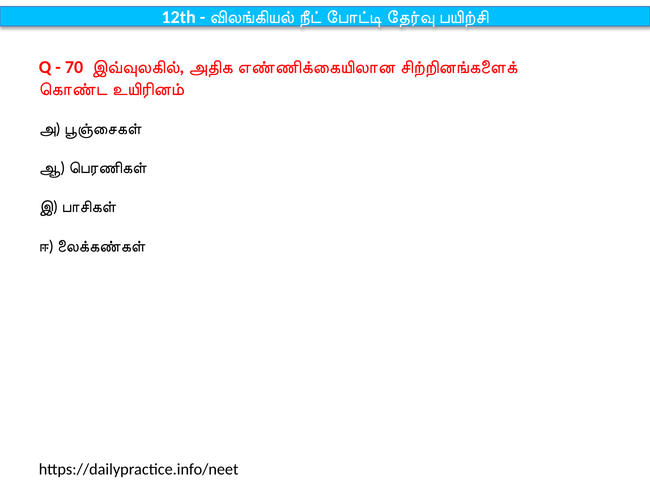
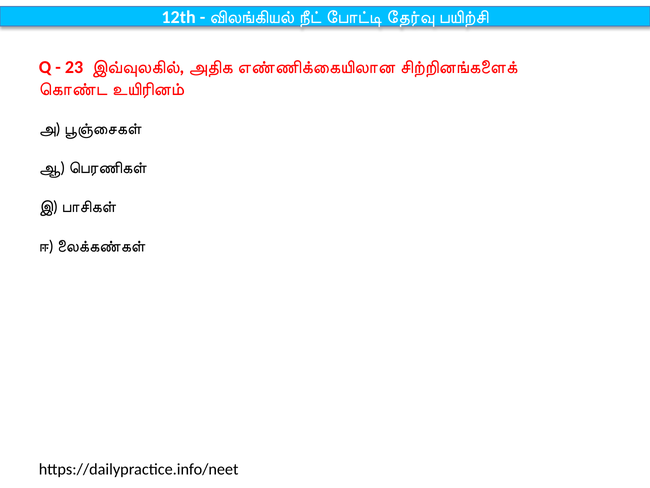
70: 70 -> 23 (74, 67)
